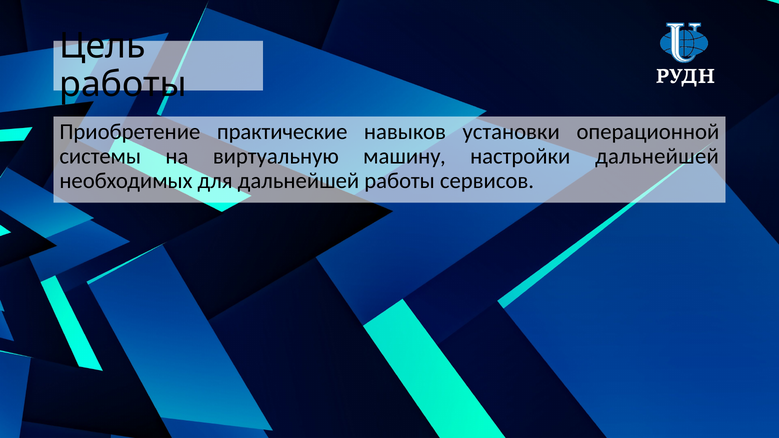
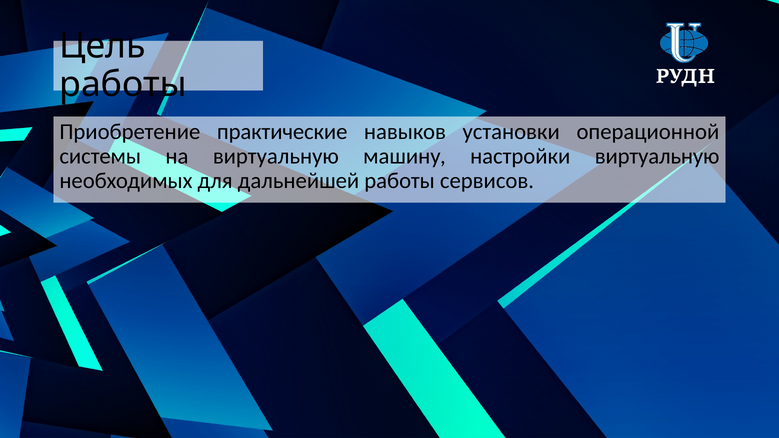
настройки дальнейшей: дальнейшей -> виртуальную (657, 156)
